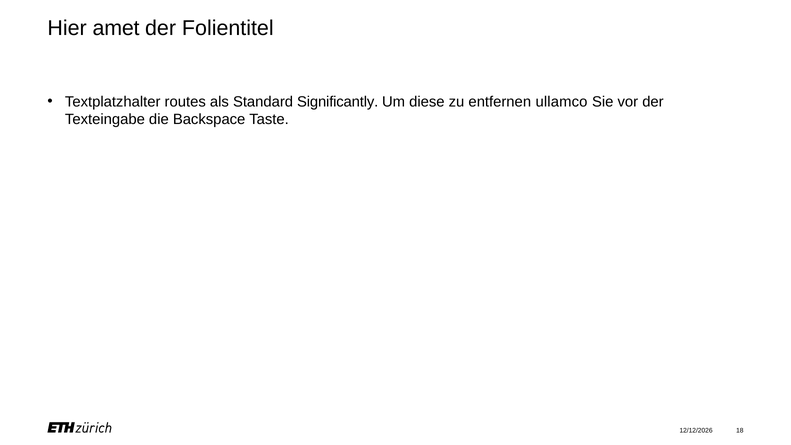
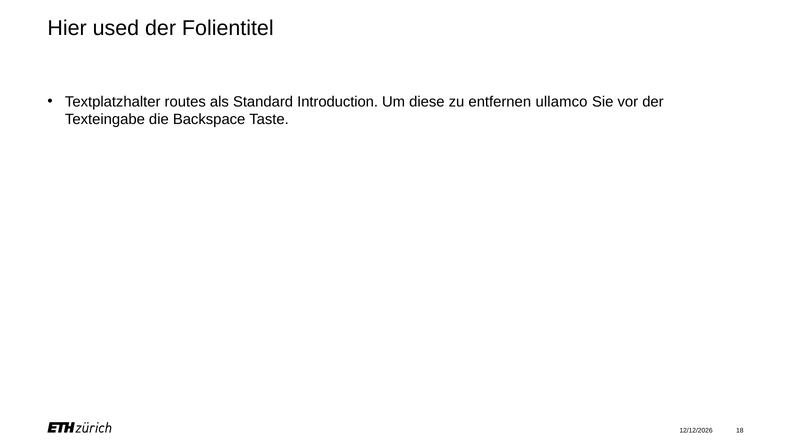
amet: amet -> used (116, 28)
Significantly: Significantly -> Introduction (338, 102)
